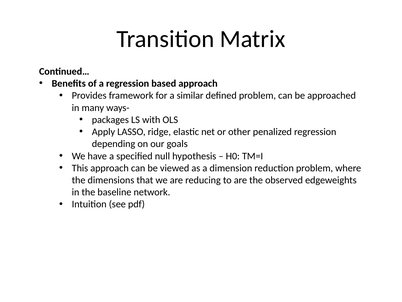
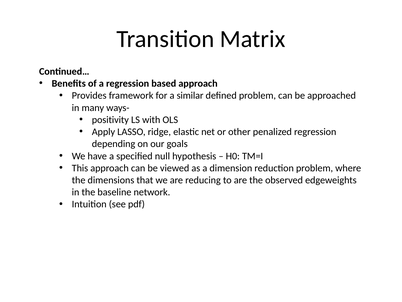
packages: packages -> positivity (110, 120)
